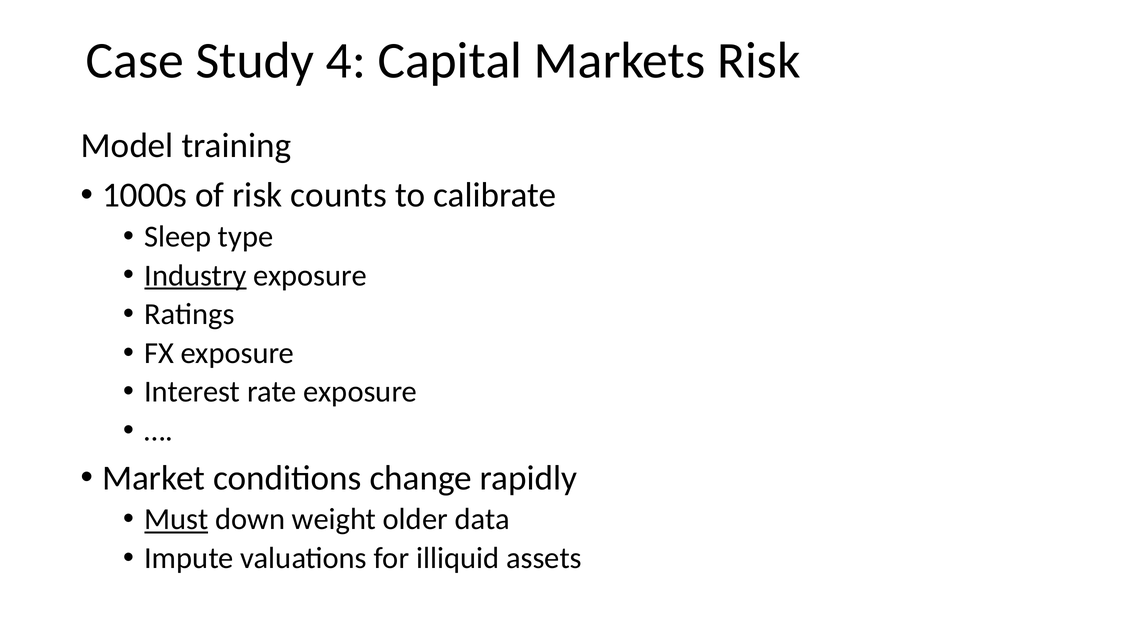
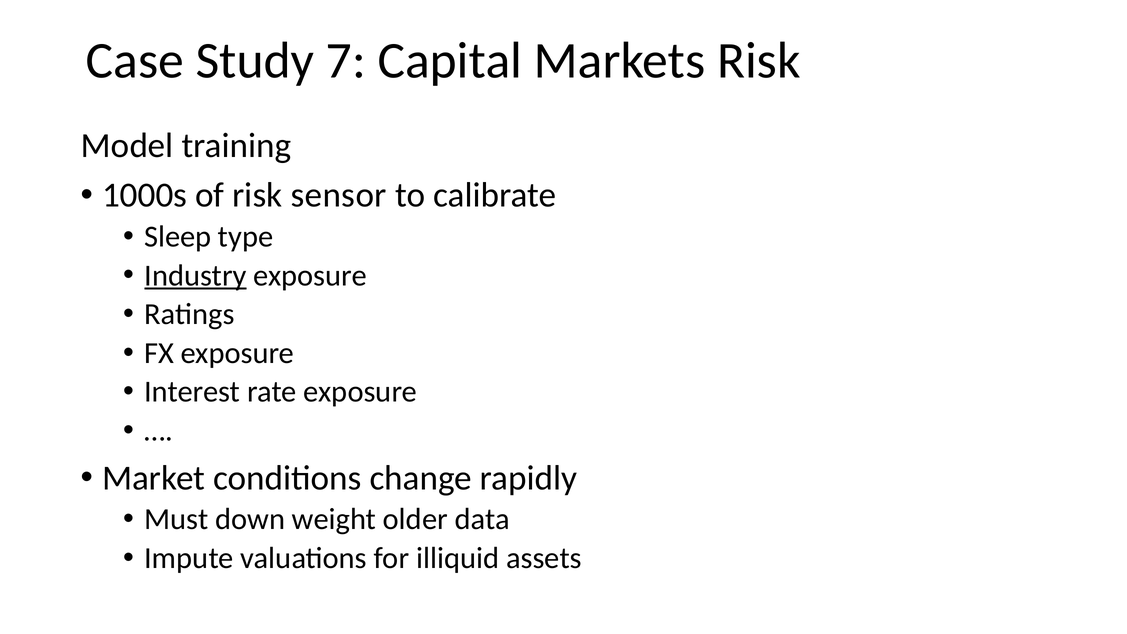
4: 4 -> 7 (346, 61)
counts: counts -> sensor (339, 195)
Must underline: present -> none (176, 519)
